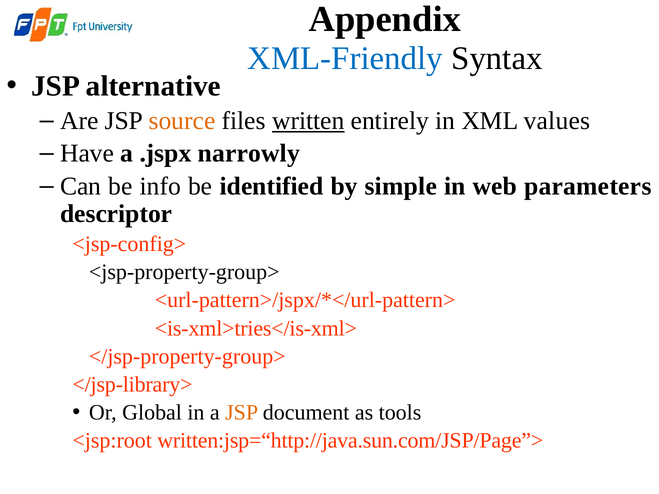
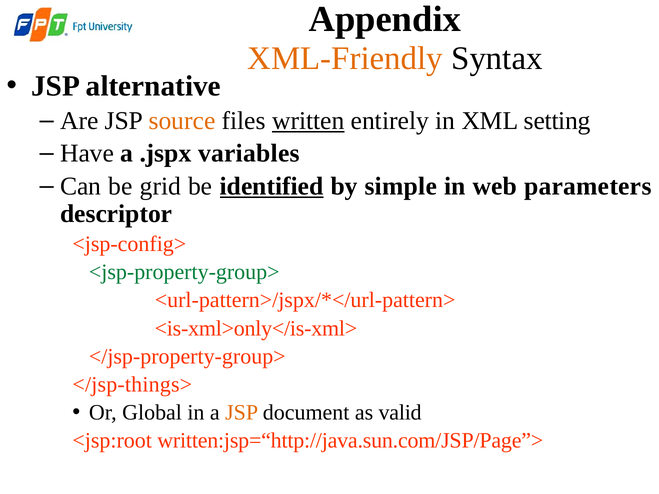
XML-Friendly colour: blue -> orange (345, 58)
values: values -> setting (557, 121)
narrowly: narrowly -> variables (249, 154)
info: info -> grid (160, 186)
identified underline: none -> present (272, 186)
<jsp-property-group> colour: black -> green (184, 272)
<is-xml>tries</is-xml>: <is-xml>tries</is-xml> -> <is-xml>only</is-xml> (256, 328)
</jsp-library>: </jsp-library> -> </jsp-things> (132, 385)
tools: tools -> valid (400, 413)
